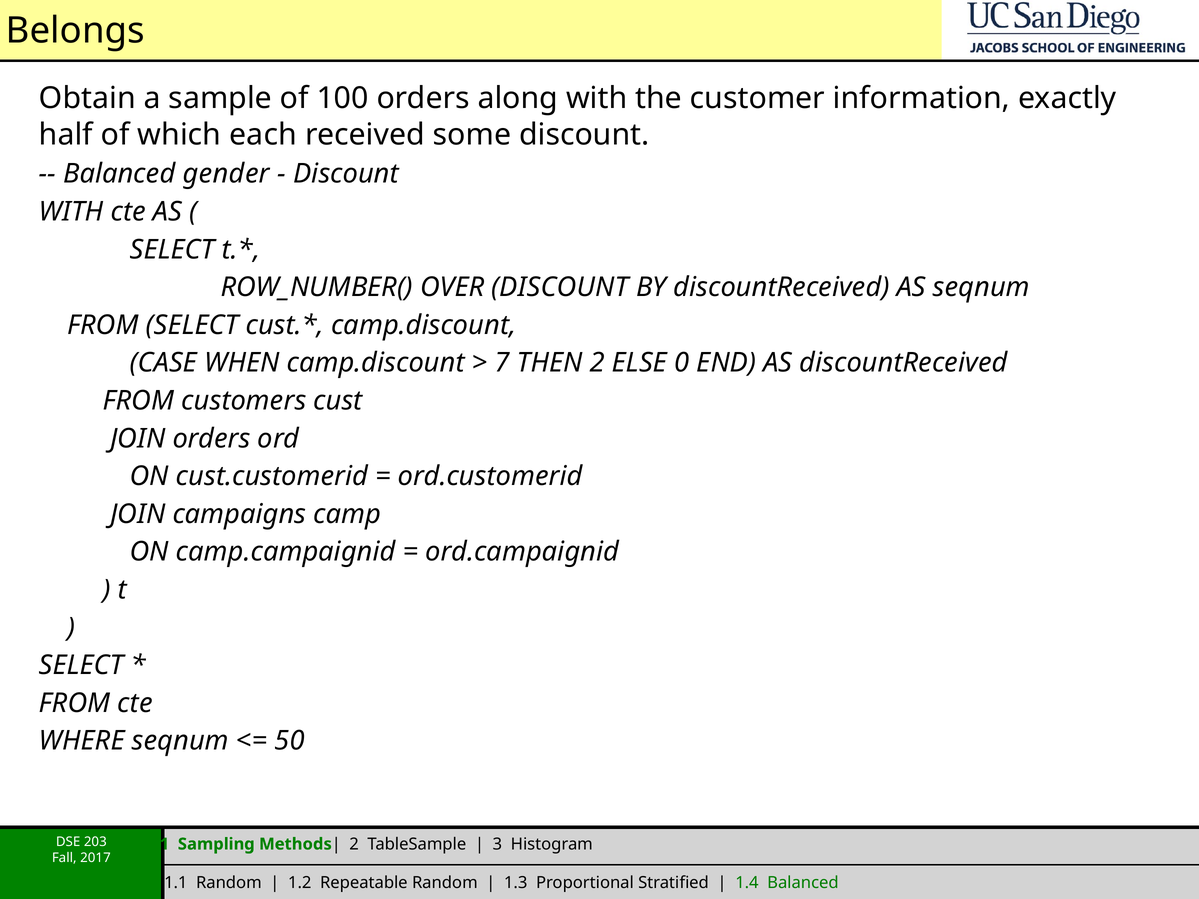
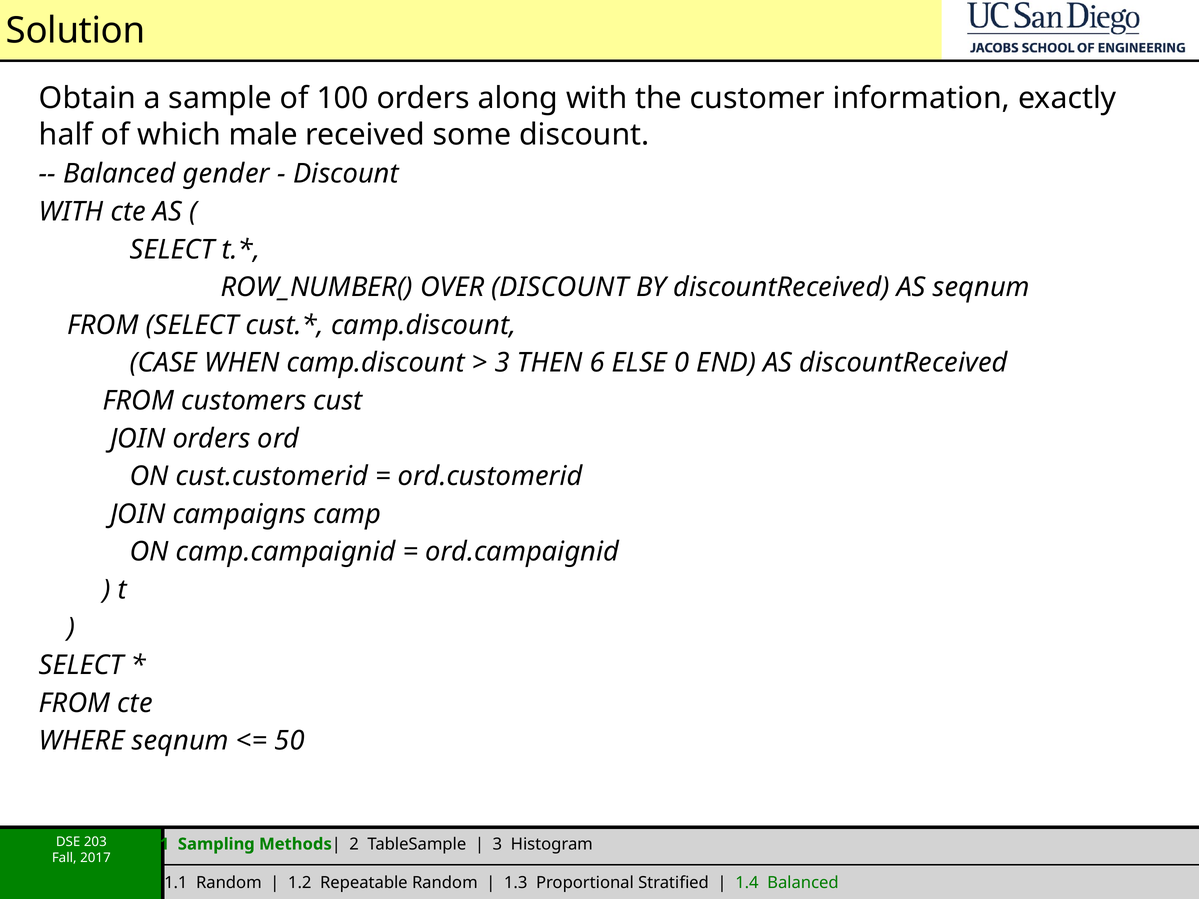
Belongs: Belongs -> Solution (76, 30)
each: each -> male (263, 135)
7: 7 -> 3 (502, 363)
THEN 2: 2 -> 6 (597, 363)
